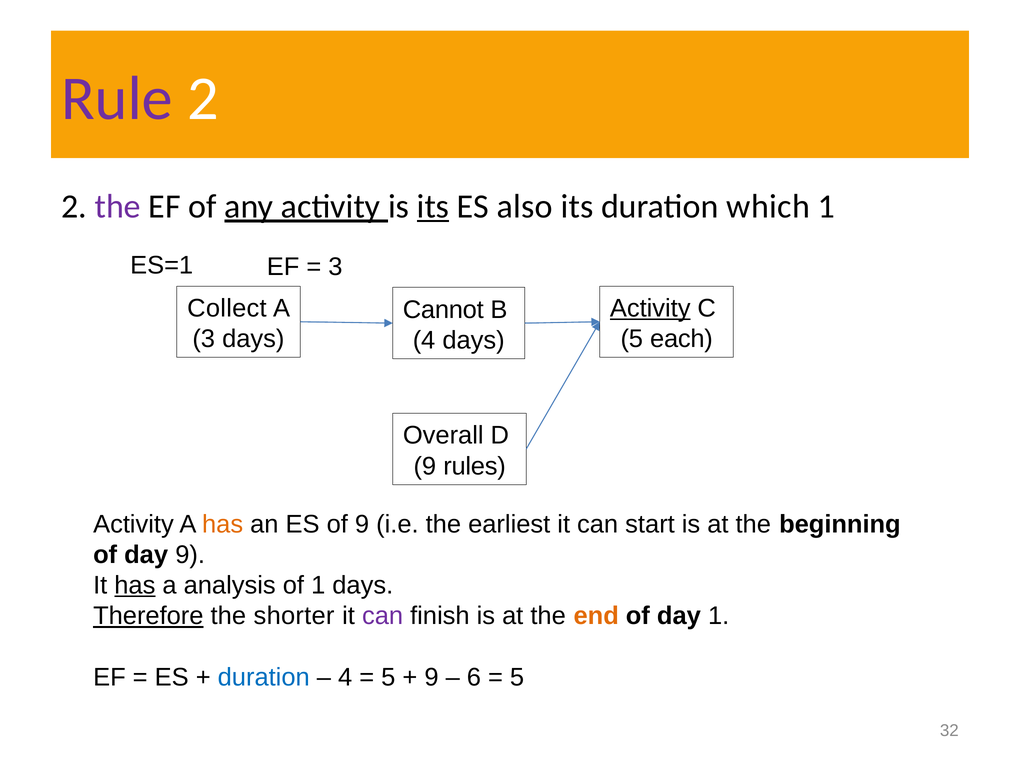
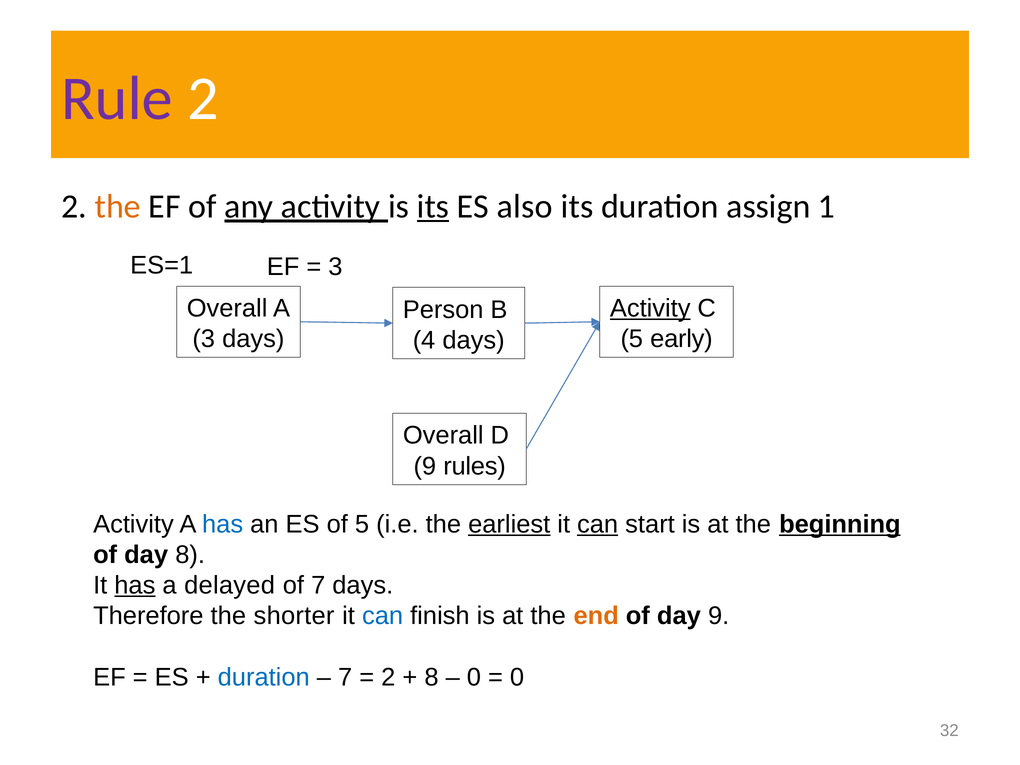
the colour: purple -> orange (118, 206)
which: which -> assign (768, 206)
Collect: Collect -> Overall (227, 308)
Cannot: Cannot -> Person (443, 310)
each: each -> early (681, 339)
has colour: orange -> blue (223, 524)
of 9: 9 -> 5 (362, 524)
earliest underline: none -> present (509, 524)
can underline: none -> present (598, 524)
beginning underline: none -> present (840, 524)
day 9: 9 -> 8 (190, 555)
analysis: analysis -> delayed (230, 585)
of 1: 1 -> 7 (318, 585)
Therefore underline: present -> none (148, 616)
can colour: purple -> blue (383, 616)
day 1: 1 -> 9 (719, 616)
4: 4 -> 7 (345, 677)
5: 5 -> 2 (388, 677)
9: 9 -> 8 (431, 677)
6: 6 -> 0 (474, 677)
5: 5 -> 0 (517, 677)
